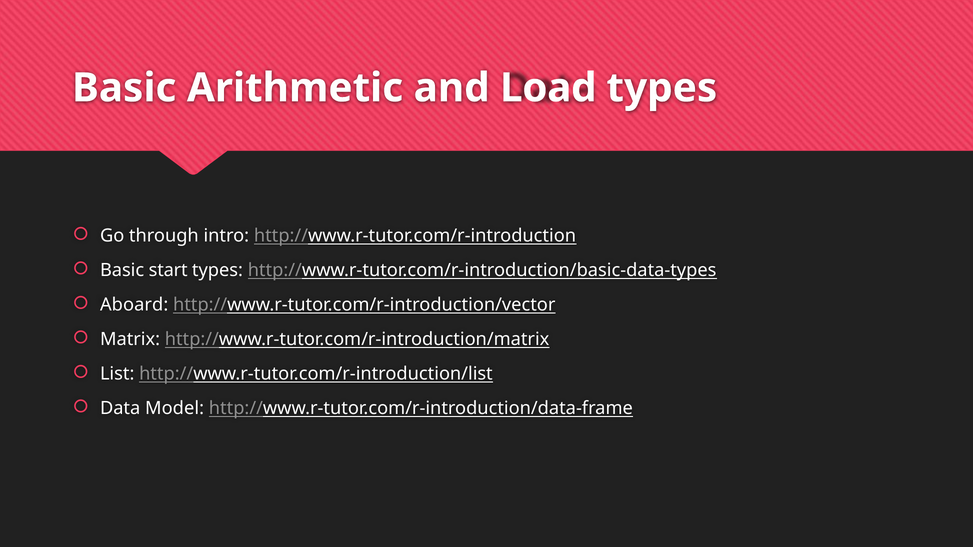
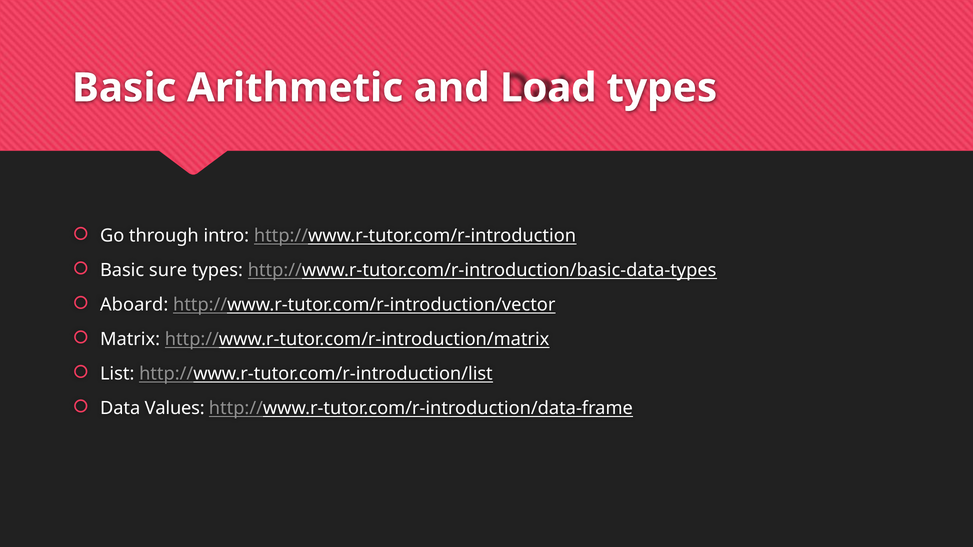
start: start -> sure (168, 270)
Model: Model -> Values (175, 409)
